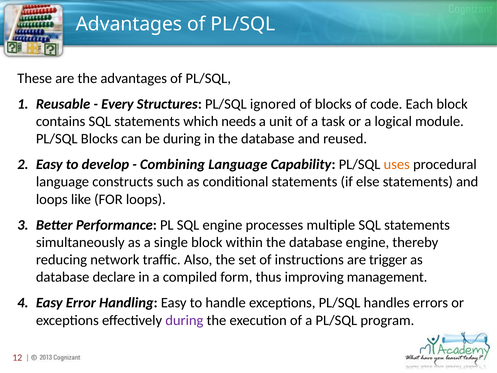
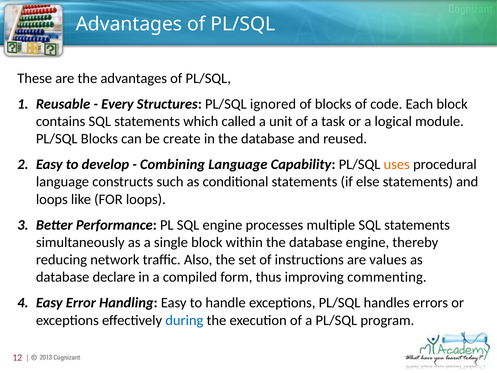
needs: needs -> called (239, 121)
be during: during -> create (182, 139)
trigger: trigger -> values (388, 260)
management: management -> commenting (387, 277)
during colour: purple -> blue (184, 320)
